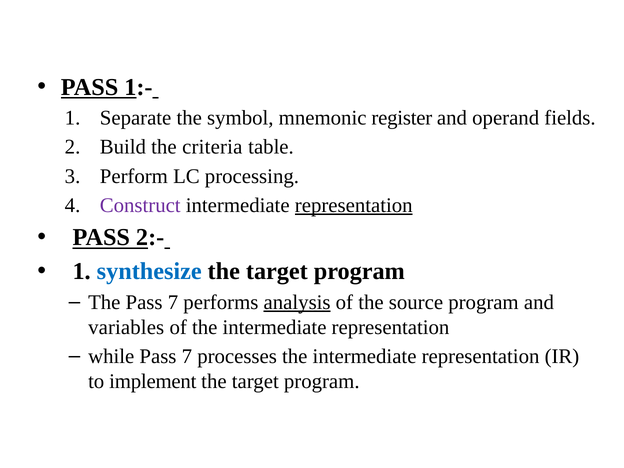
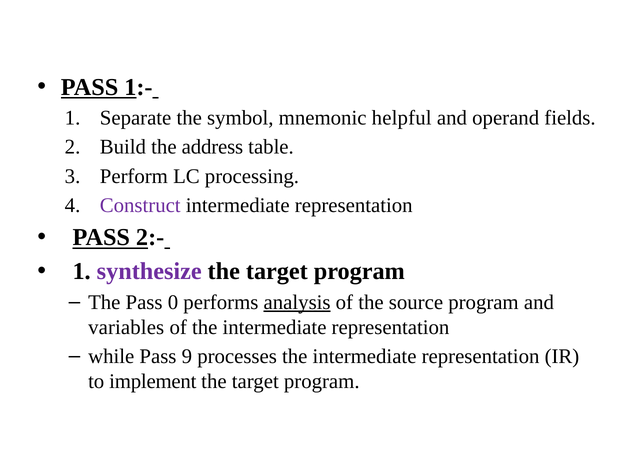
register: register -> helpful (402, 118)
criteria: criteria -> address (212, 147)
representation underline: present -> none (354, 205)
synthesize colour: blue -> purple (149, 271)
The Pass 7: 7 -> 0 (173, 302)
while Pass 7: 7 -> 9 (187, 356)
